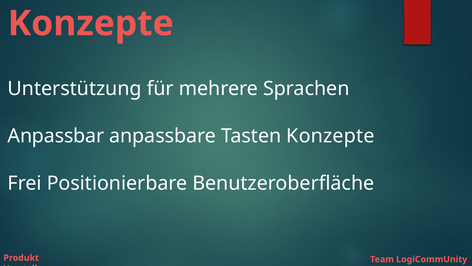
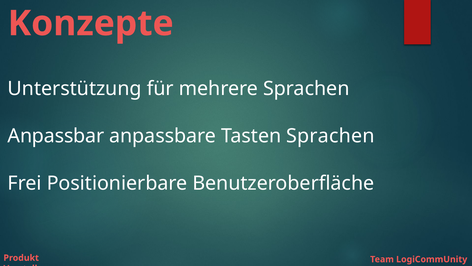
Tasten Konzepte: Konzepte -> Sprachen (330, 136)
